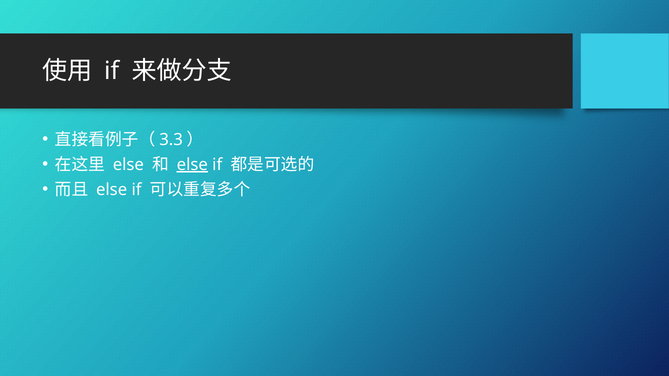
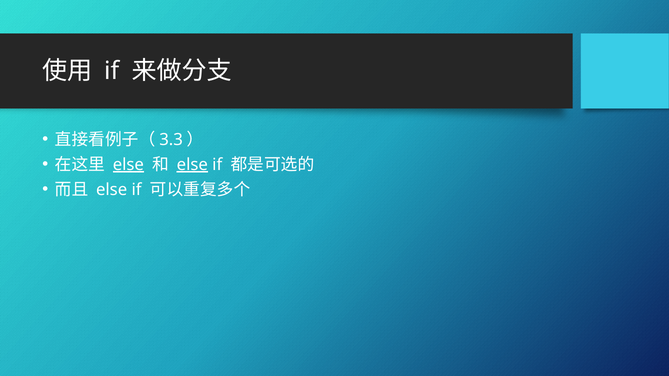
else underline: none -> present (128, 165)
